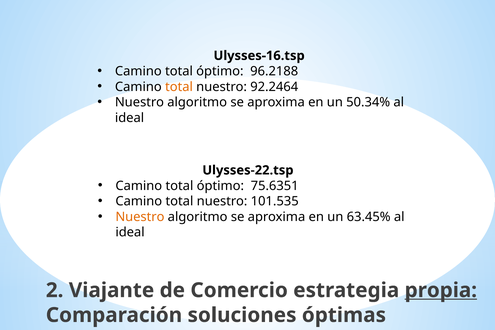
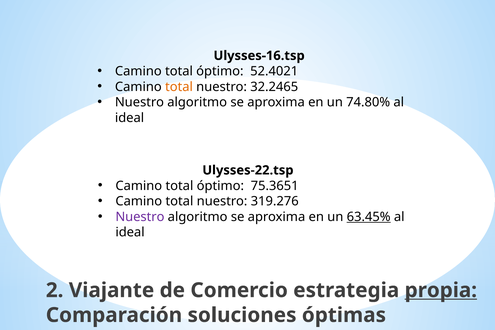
96.2188: 96.2188 -> 52.4021 (274, 71)
92.2464: 92.2464 -> 32.2465 (274, 87)
50.34%: 50.34% -> 74.80% (368, 102)
75.6351: 75.6351 -> 75.3651 (275, 186)
101.535: 101.535 -> 319.276 (275, 201)
Nuestro colour: orange -> purple (140, 217)
63.45% underline: none -> present (369, 217)
